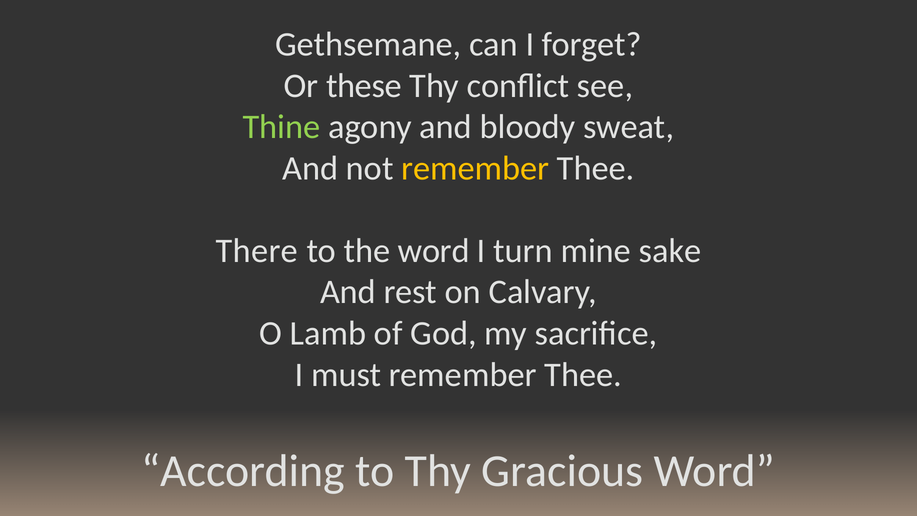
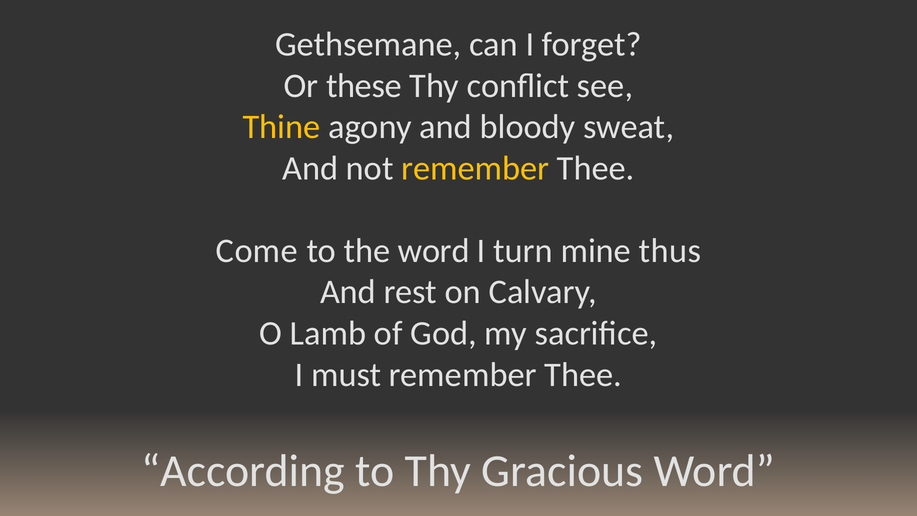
Thine colour: light green -> yellow (281, 127)
There: There -> Come (257, 251)
sake: sake -> thus (670, 251)
